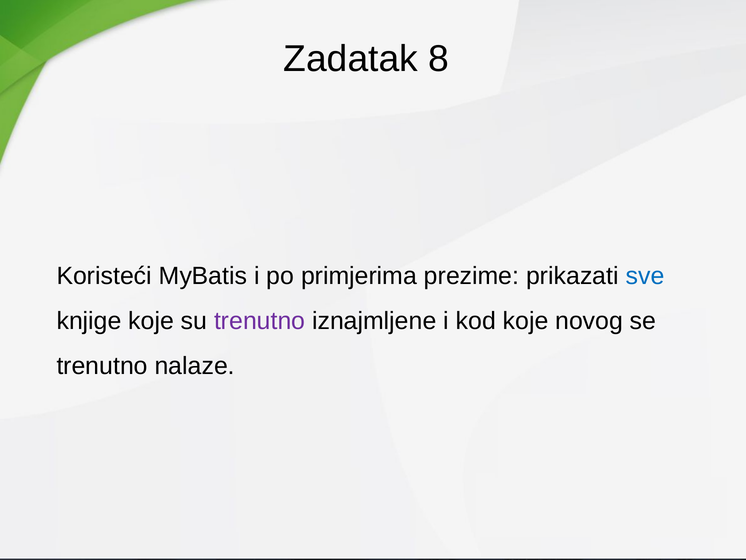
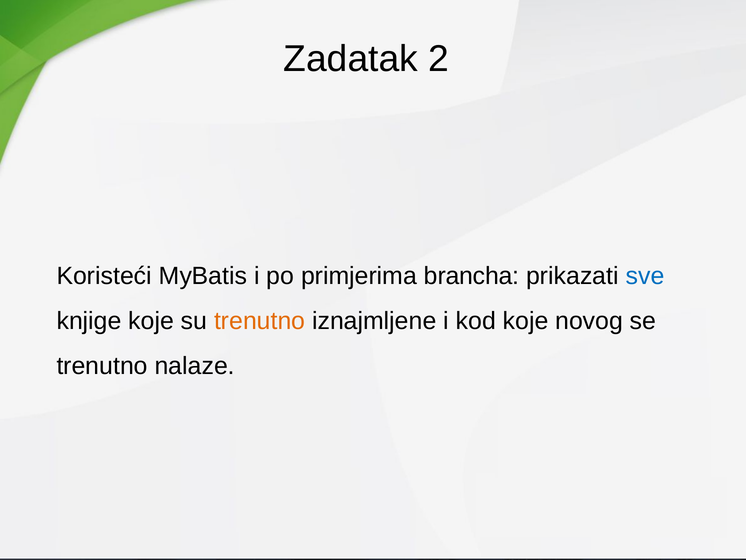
8: 8 -> 2 (439, 59)
prezime: prezime -> brancha (472, 276)
trenutno colour: purple -> orange (260, 321)
